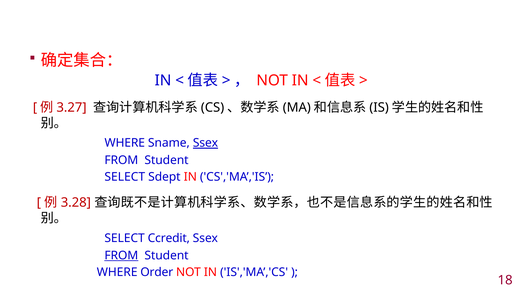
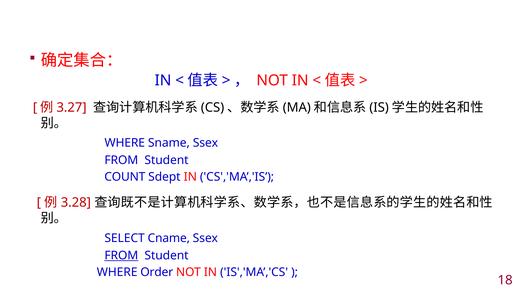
Ssex underline: present -> none (205, 143)
SELECT: SELECT -> COUNT (125, 177)
Ccredit: Ccredit -> Cname (169, 238)
